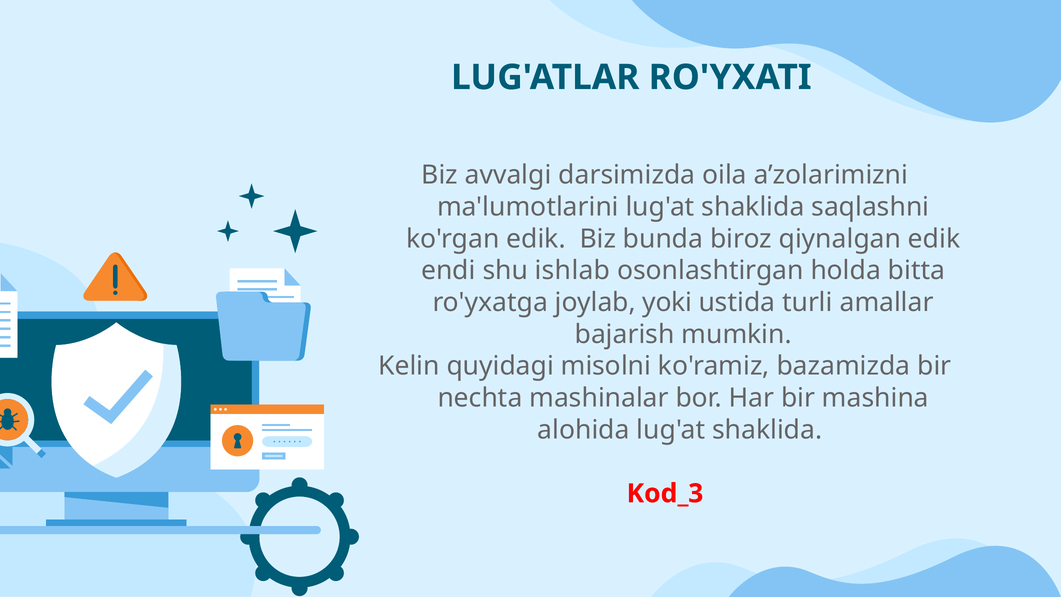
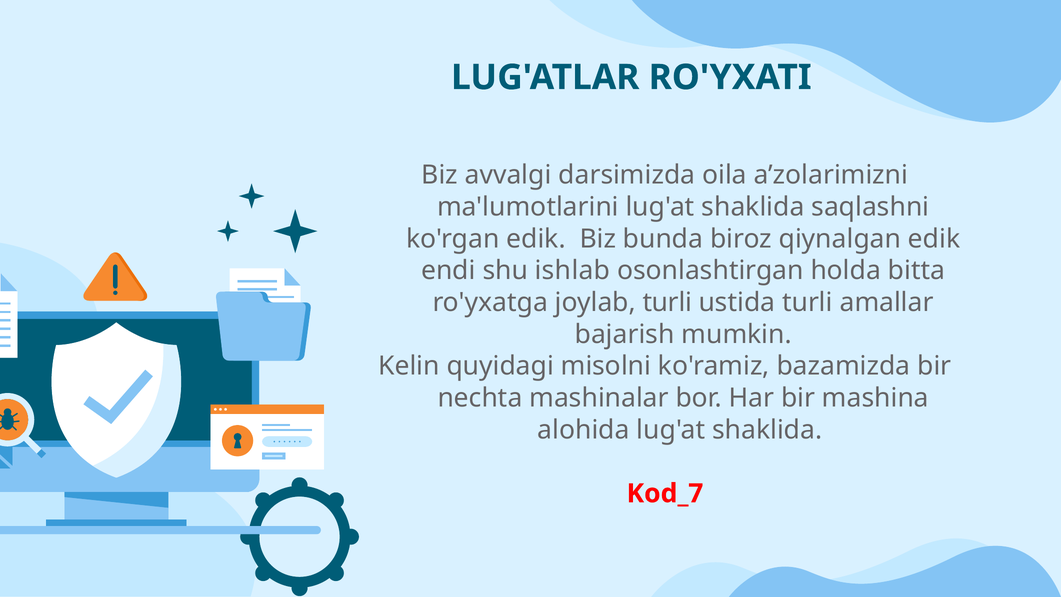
joylab yoki: yoki -> turli (667, 302)
Kod_3: Kod_3 -> Kod_7 (665, 493)
